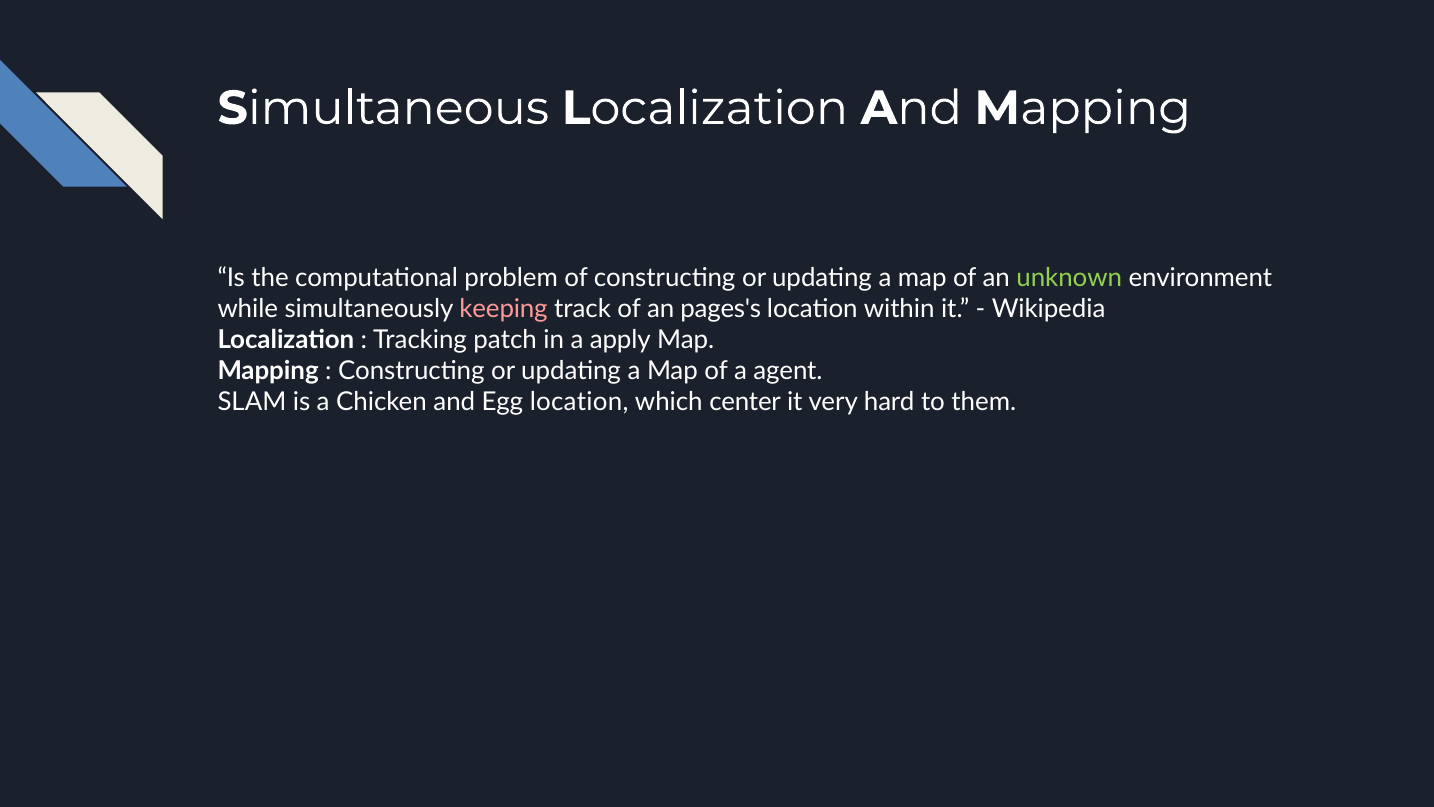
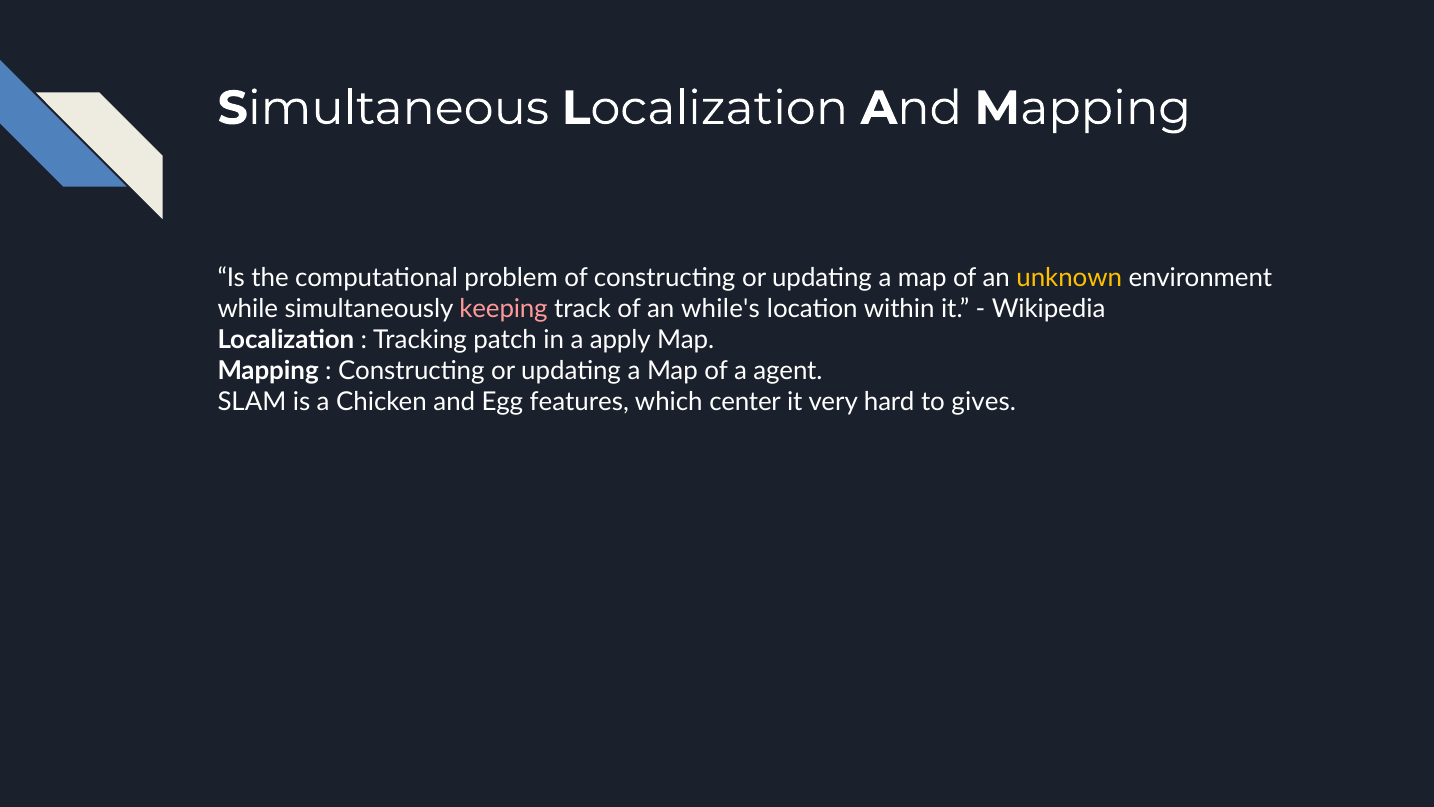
unknown colour: light green -> yellow (1069, 277)
pages's: pages's -> while's (721, 309)
Egg location: location -> features (579, 402)
them: them -> gives (984, 402)
